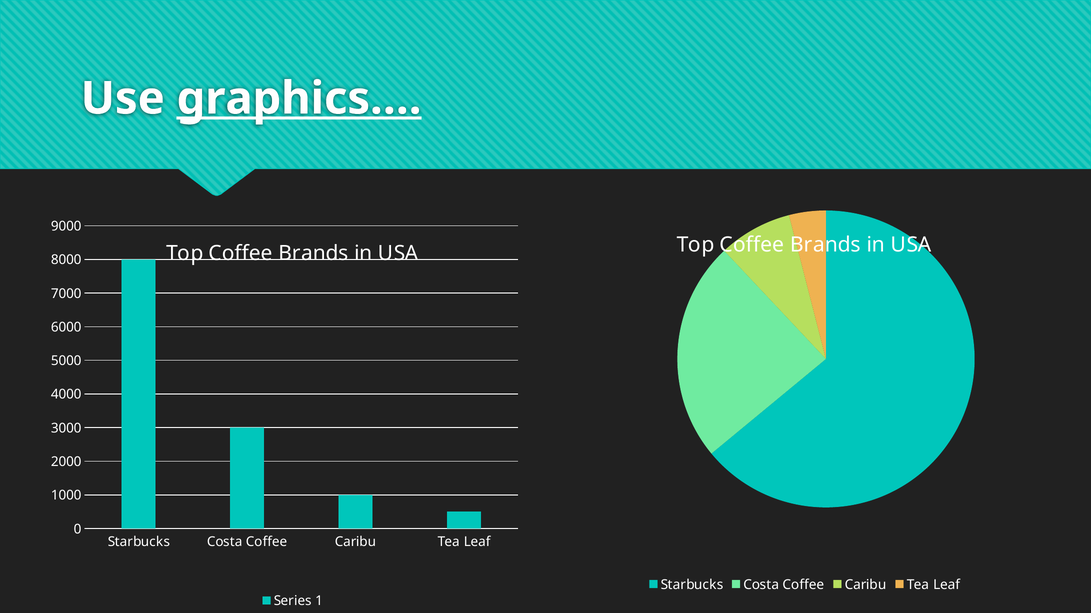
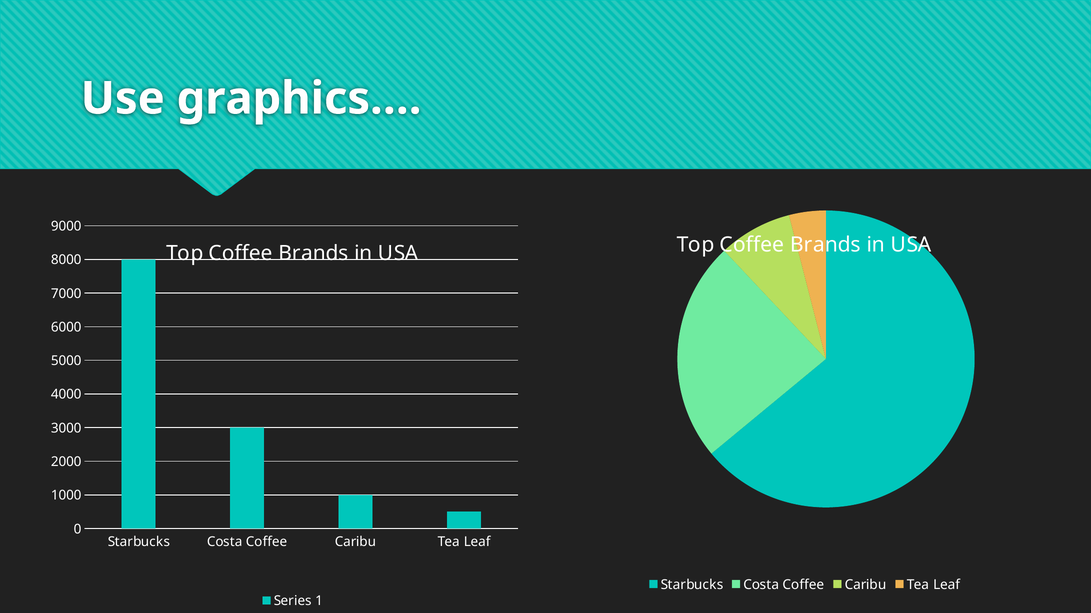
graphics… underline: present -> none (299, 99)
